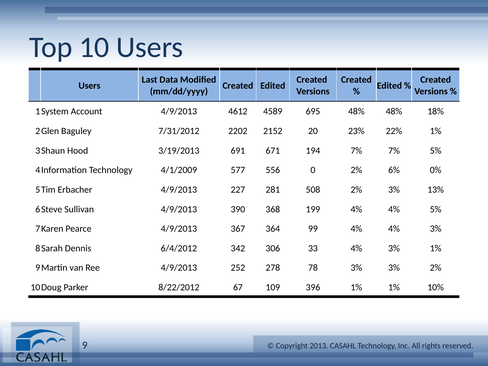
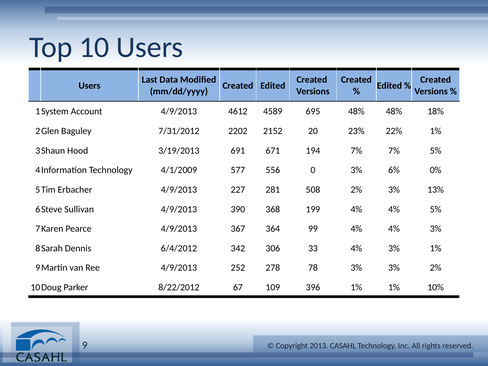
0 2%: 2% -> 3% (356, 170)
